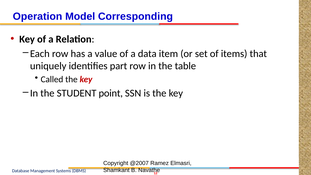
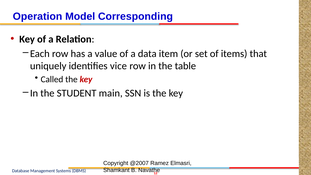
part: part -> vice (118, 66)
point: point -> main (111, 93)
